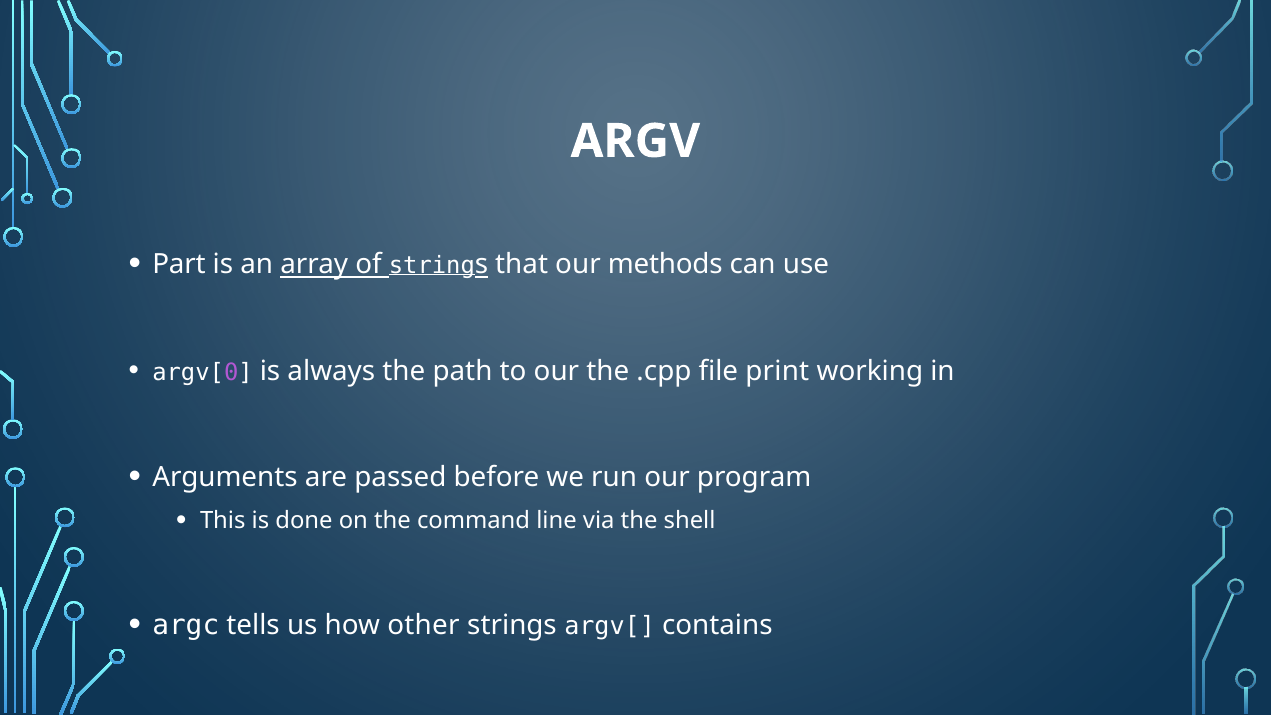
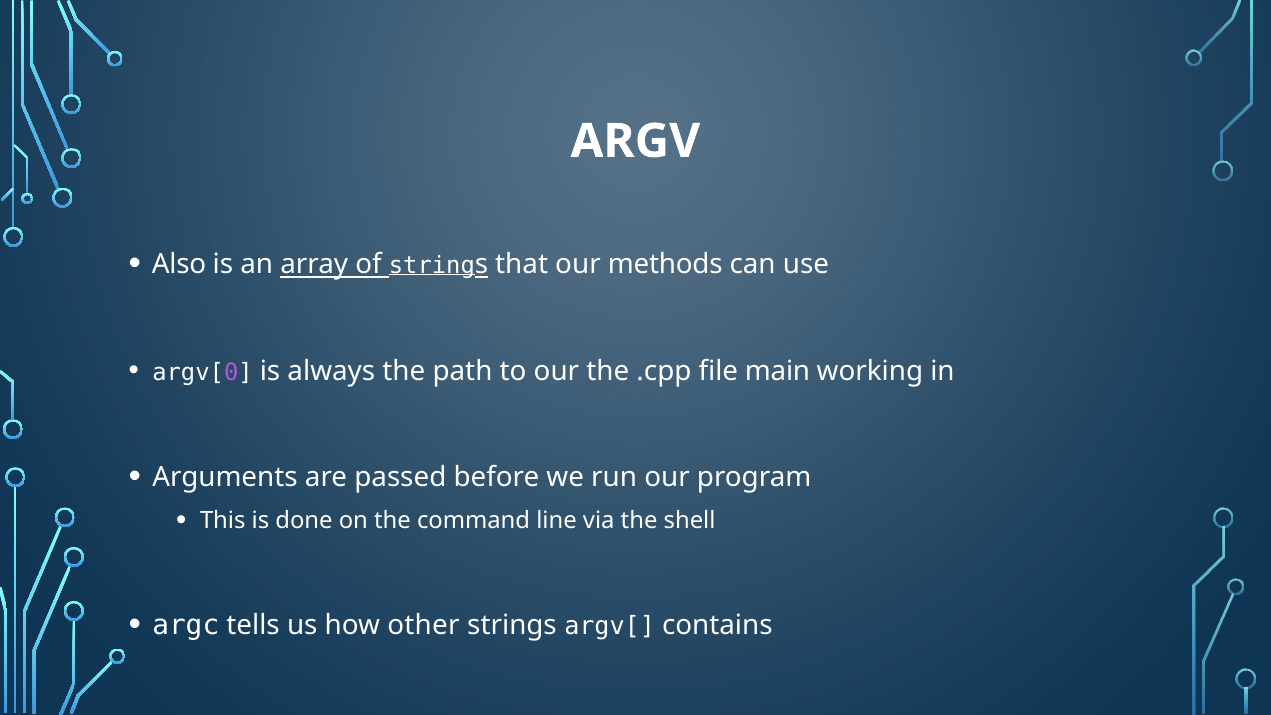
Part: Part -> Also (179, 265)
print: print -> main (778, 371)
